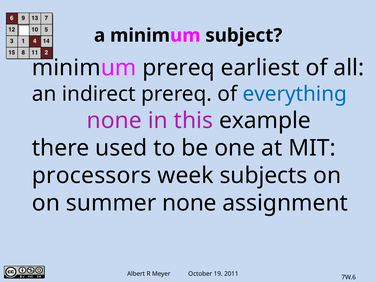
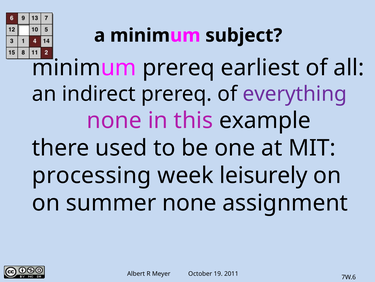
everything colour: blue -> purple (295, 94)
processors: processors -> processing (92, 175)
subjects: subjects -> leisurely (264, 175)
